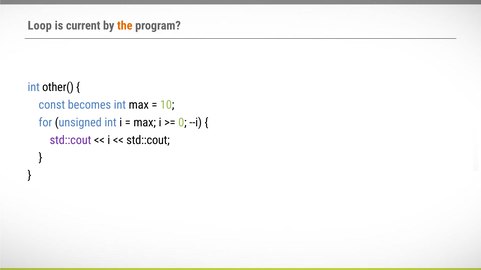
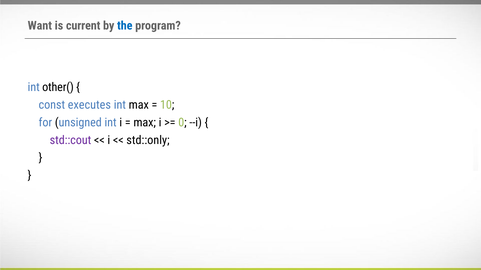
Loop: Loop -> Want (40, 26)
the colour: orange -> blue (125, 26)
becomes: becomes -> executes (89, 105)
std::cout: std::cout -> std::only (148, 140)
